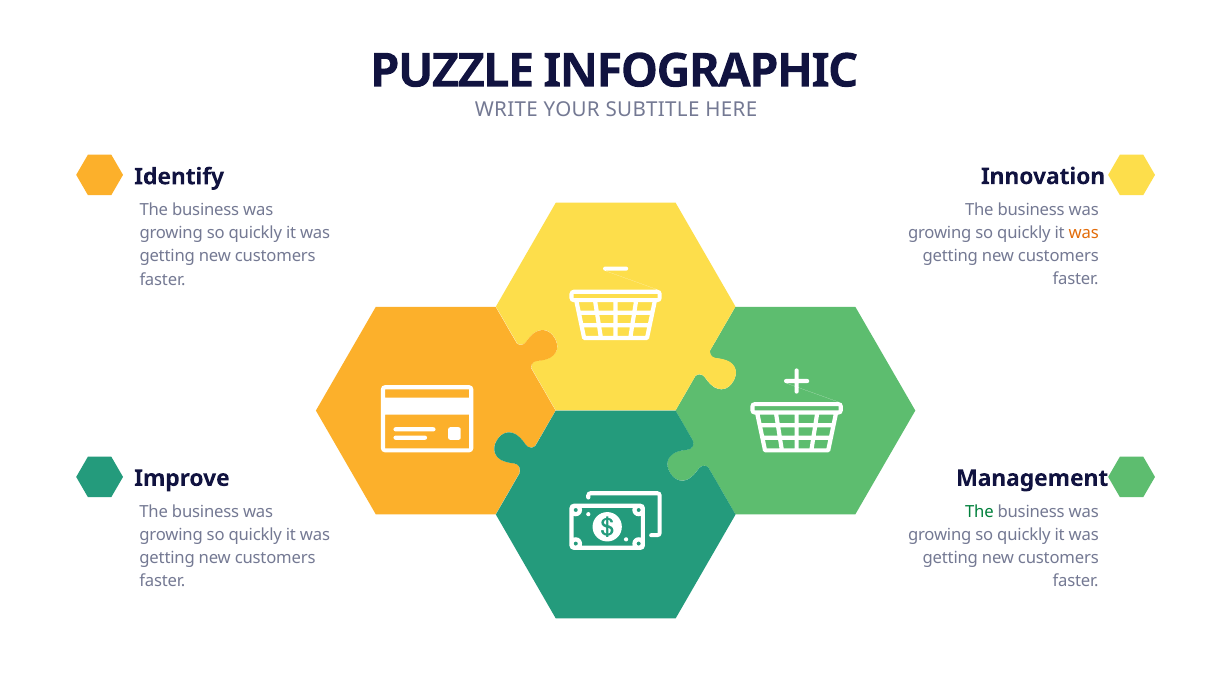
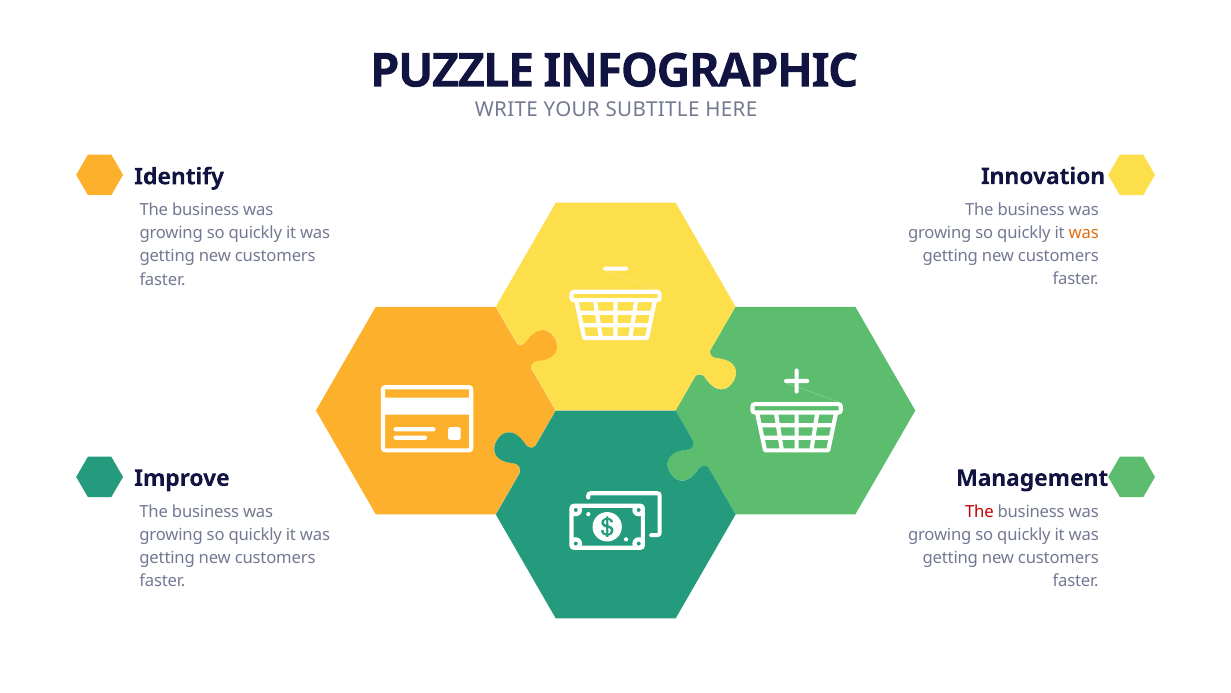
The colour: green -> red (979, 512)
